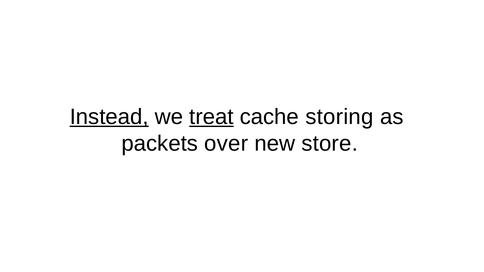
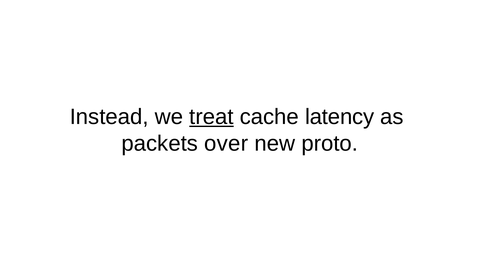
Instead underline: present -> none (109, 117)
storing: storing -> latency (340, 117)
store: store -> proto (330, 144)
